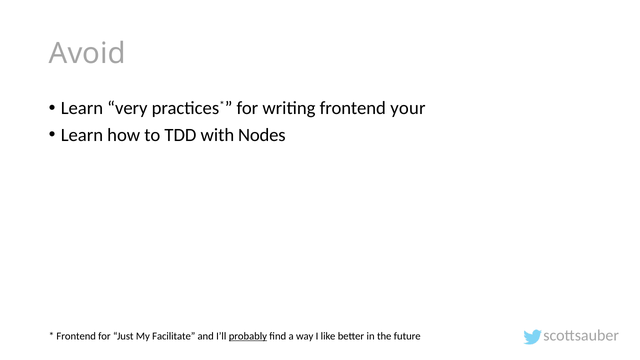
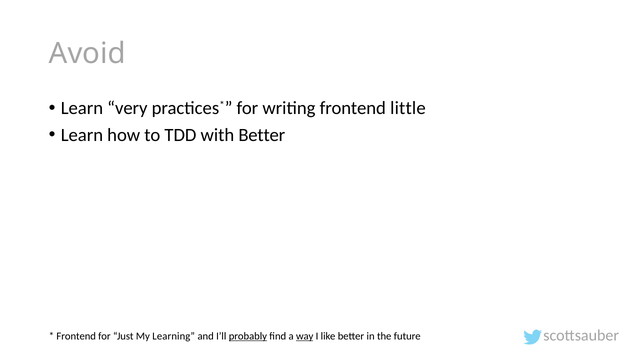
your: your -> little (408, 108)
with Nodes: Nodes -> Better (262, 135)
Facilitate: Facilitate -> Learning (174, 336)
way underline: none -> present (305, 336)
